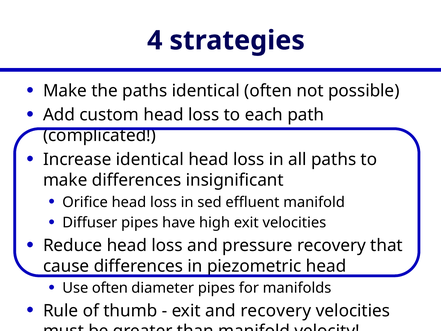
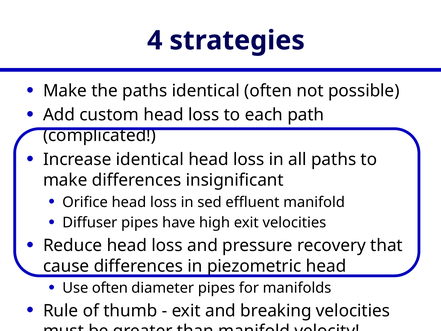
and recovery: recovery -> breaking (276, 310)
